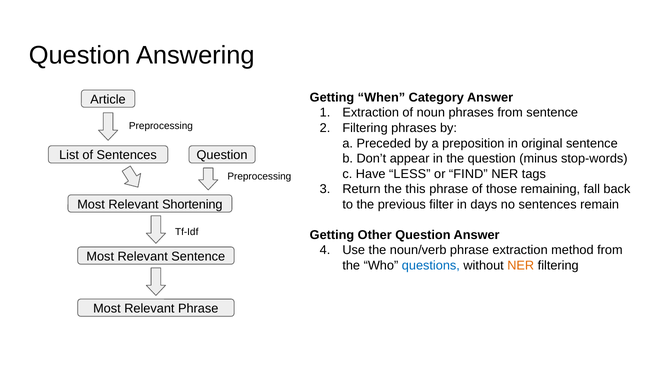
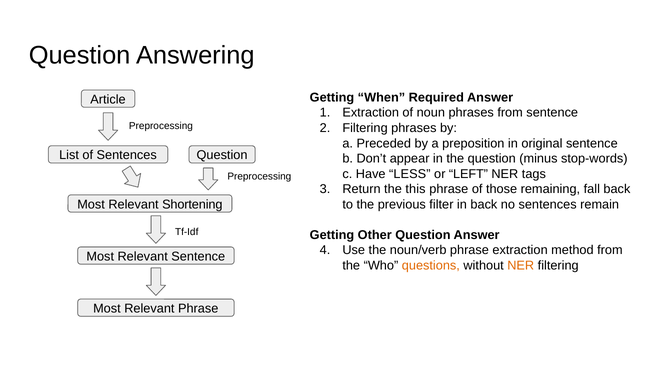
Category: Category -> Required (436, 97)
FIND: FIND -> LEFT (468, 174)
in days: days -> back (484, 204)
questions colour: blue -> orange (431, 265)
